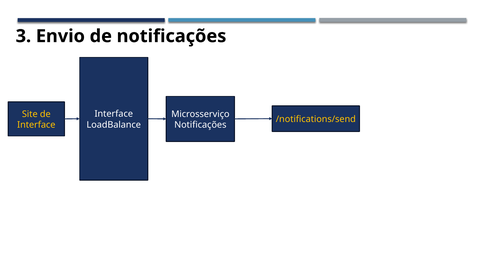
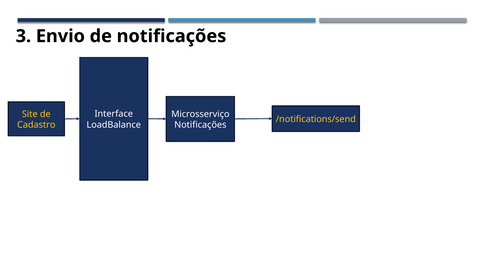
Interface: Interface -> Cadastro (36, 125)
